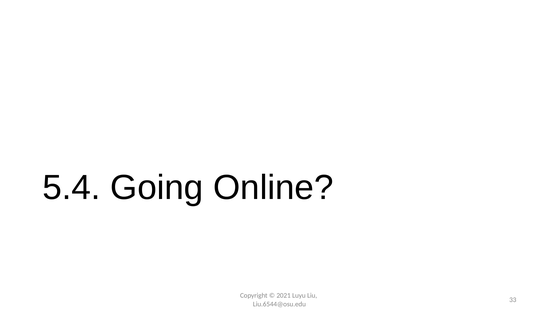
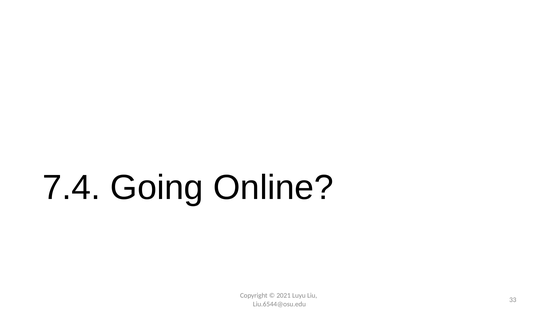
5.4: 5.4 -> 7.4 (71, 188)
